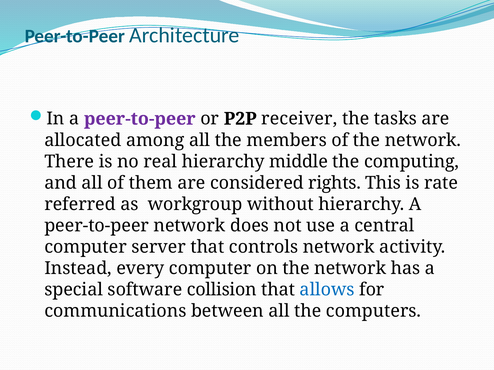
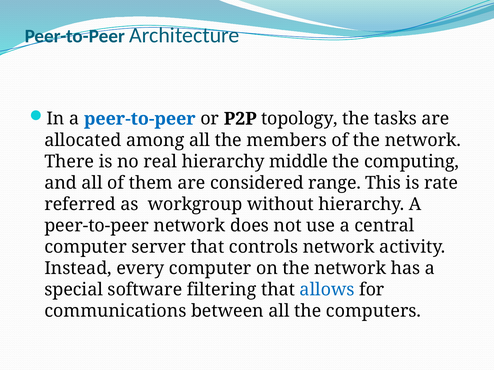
peer-to-peer colour: purple -> blue (140, 119)
receiver: receiver -> topology (299, 119)
rights: rights -> range (335, 183)
collision: collision -> filtering (222, 290)
